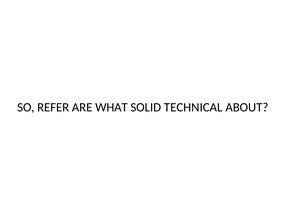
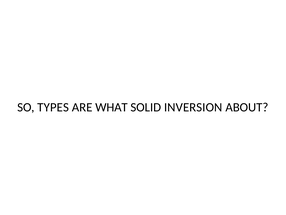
REFER: REFER -> TYPES (53, 107)
TECHNICAL: TECHNICAL -> INVERSION (193, 107)
